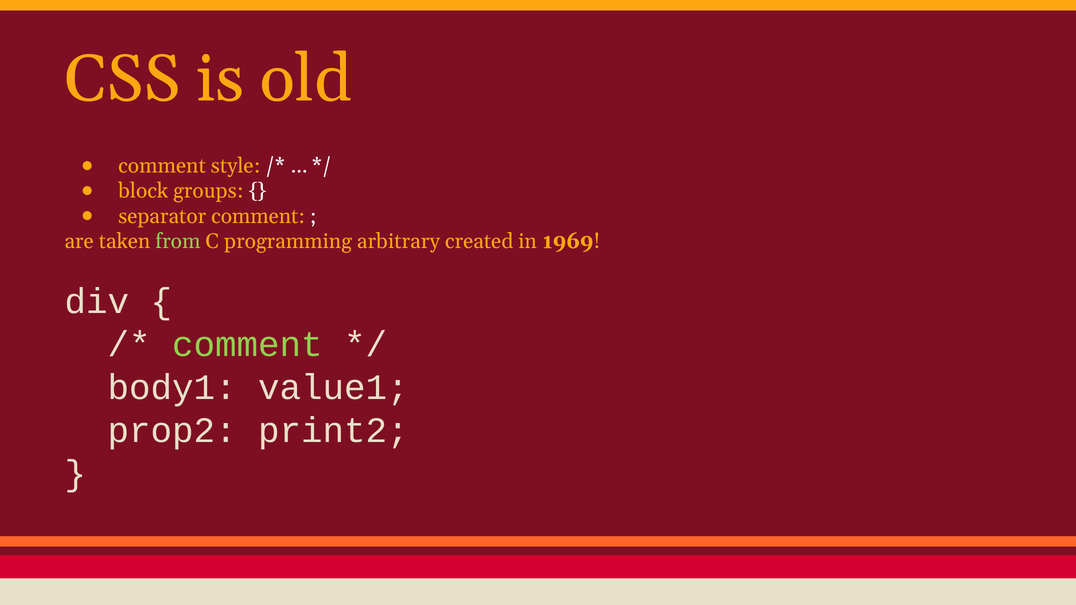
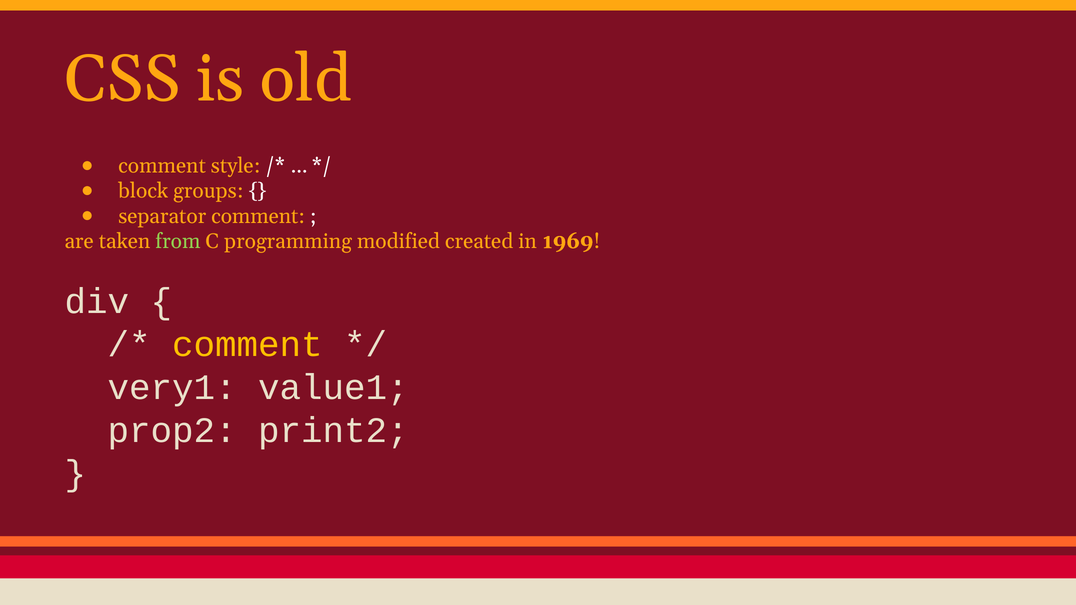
arbitrary: arbitrary -> modified (398, 241)
comment colour: light green -> yellow (248, 345)
body1: body1 -> very1 (172, 388)
